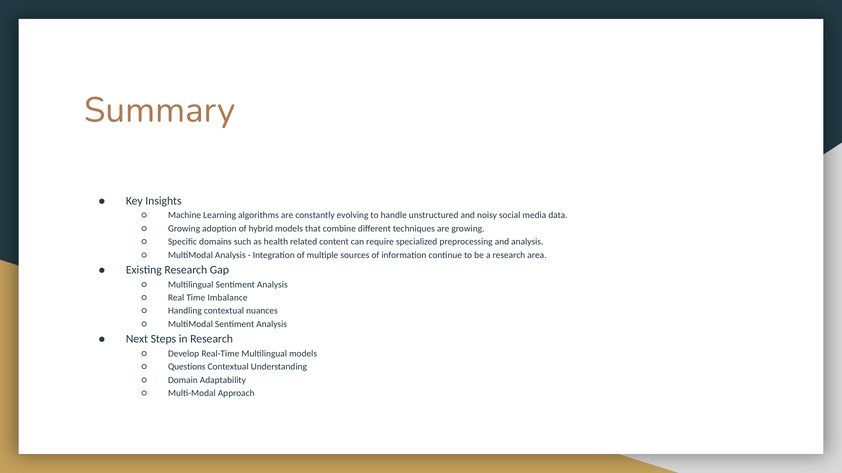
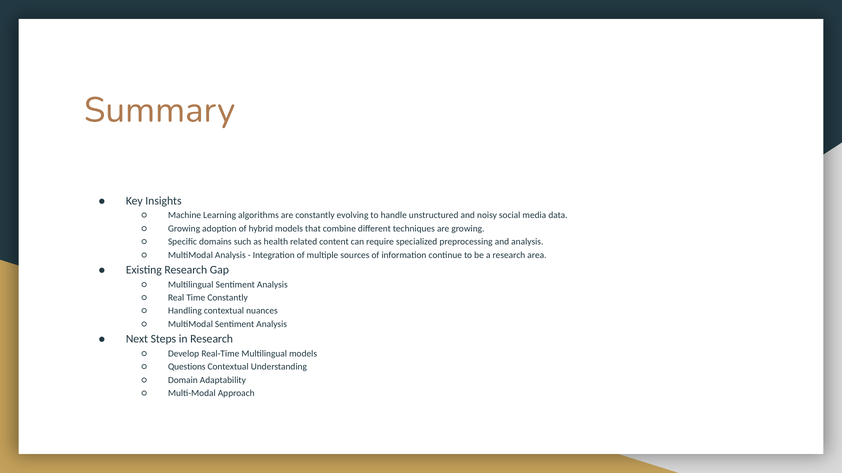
Time Imbalance: Imbalance -> Constantly (228, 298)
